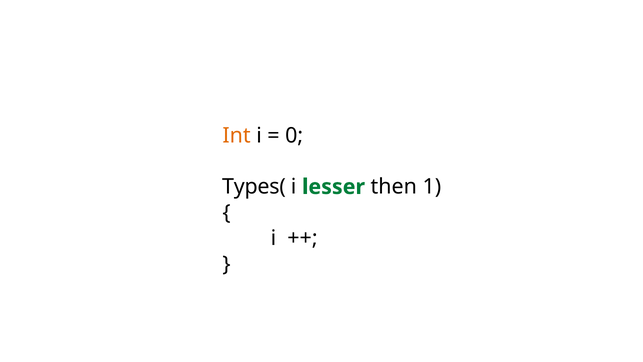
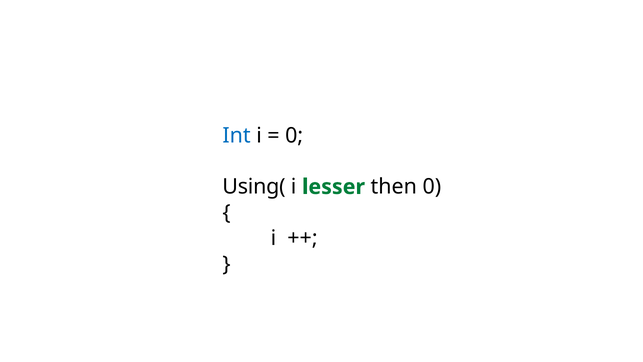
Int colour: orange -> blue (237, 135)
Types(: Types( -> Using( (254, 187)
then 1: 1 -> 0 (432, 187)
